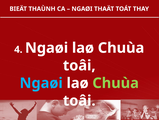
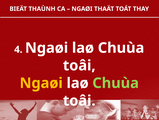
Ngaøi colour: light blue -> yellow (41, 83)
